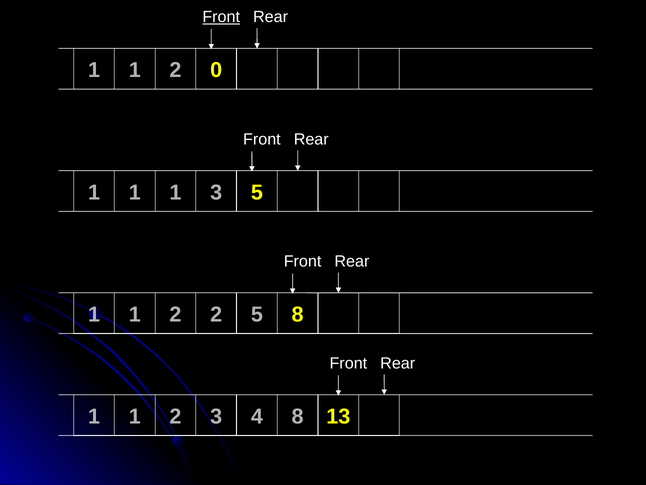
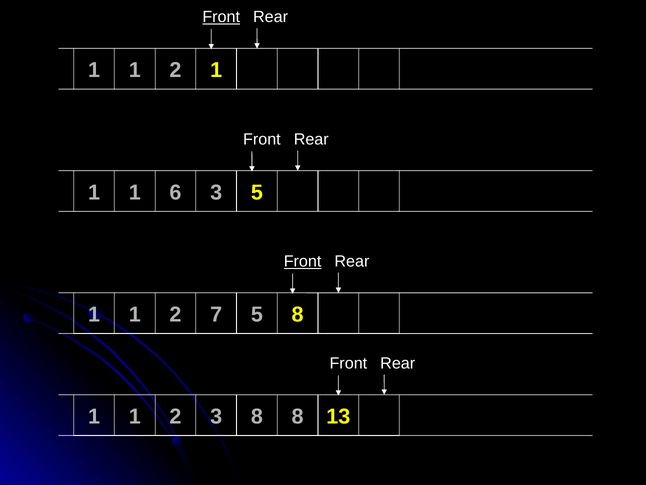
2 0: 0 -> 1 (216, 70)
1 1 1: 1 -> 6 (175, 192)
Front underline: none -> present (303, 261)
2 2: 2 -> 7 (216, 314)
3 4: 4 -> 8 (257, 416)
